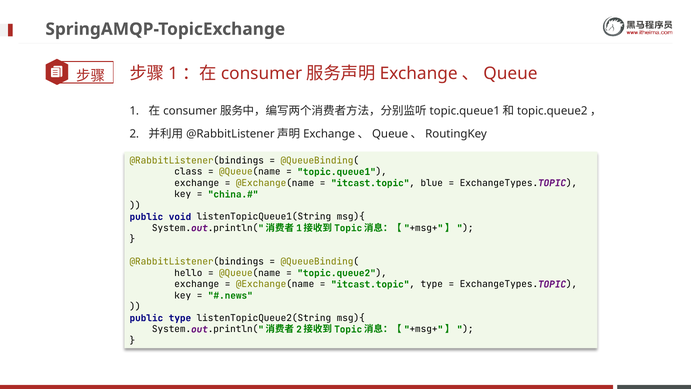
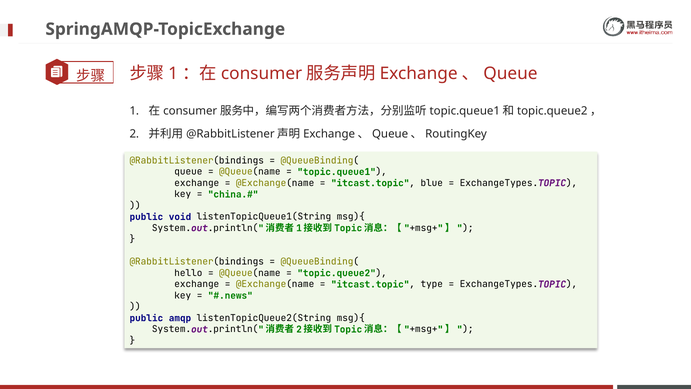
class: class -> queue (188, 172)
public type: type -> amqp (180, 318)
